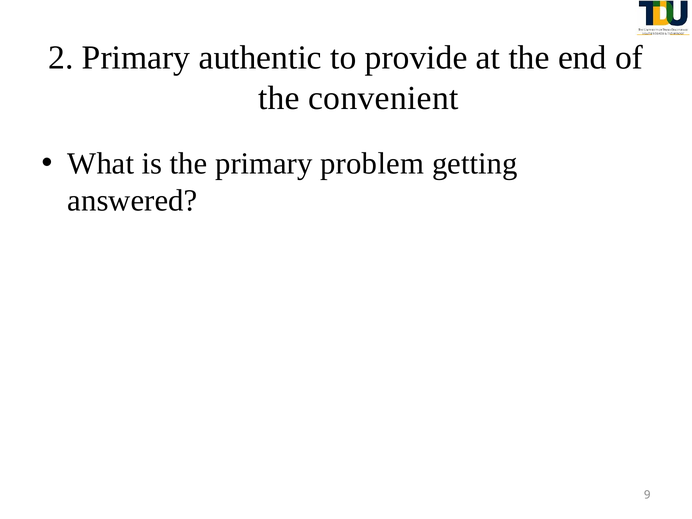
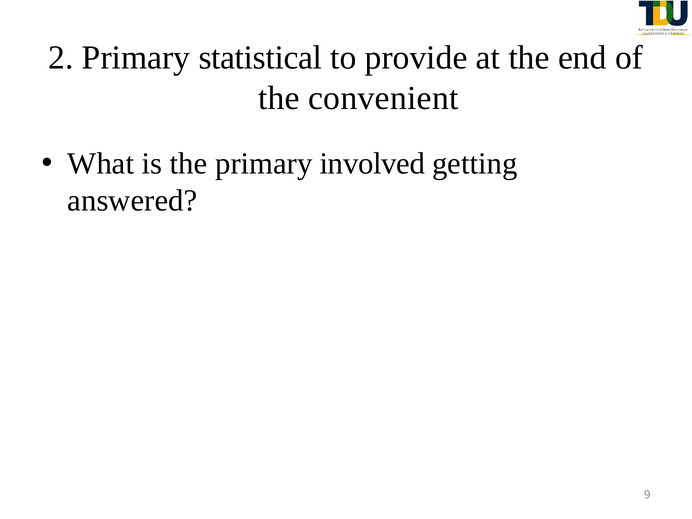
authentic: authentic -> statistical (260, 58)
problem: problem -> involved (372, 164)
